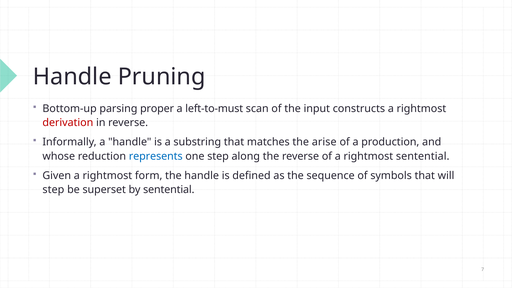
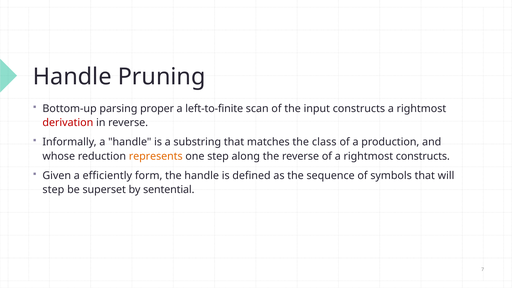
left-to-must: left-to-must -> left-to-finite (214, 109)
arise: arise -> class (324, 142)
represents colour: blue -> orange (156, 156)
rightmost sentential: sentential -> constructs (423, 156)
Given a rightmost: rightmost -> efficiently (107, 176)
